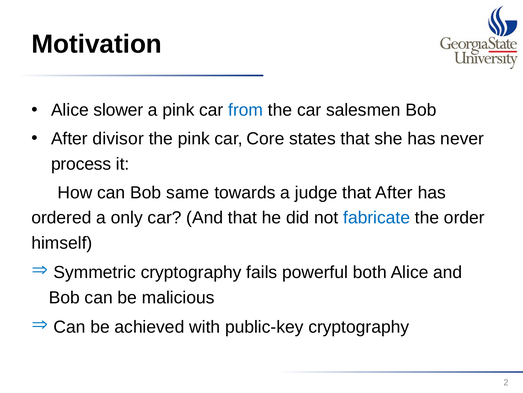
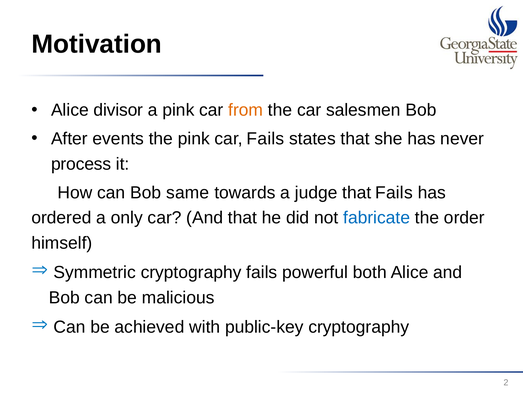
slower: slower -> divisor (118, 110)
from colour: blue -> orange (246, 110)
divisor: divisor -> events (118, 139)
car Core: Core -> Fails (265, 139)
that After: After -> Fails (394, 192)
